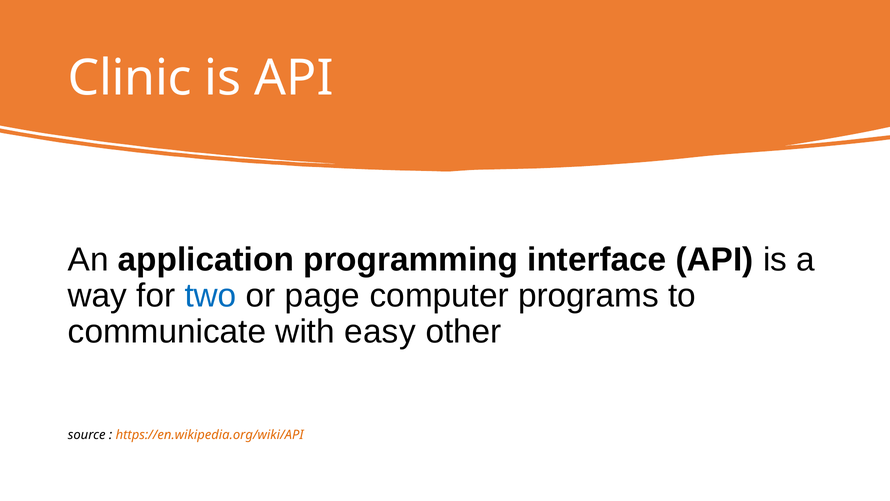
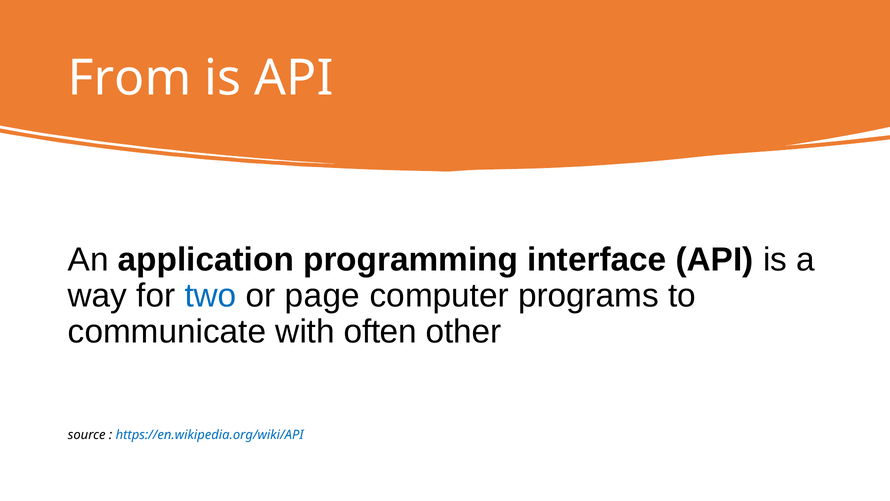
Clinic: Clinic -> From (130, 78)
easy: easy -> often (380, 331)
https://en.wikipedia.org/wiki/API colour: orange -> blue (210, 435)
